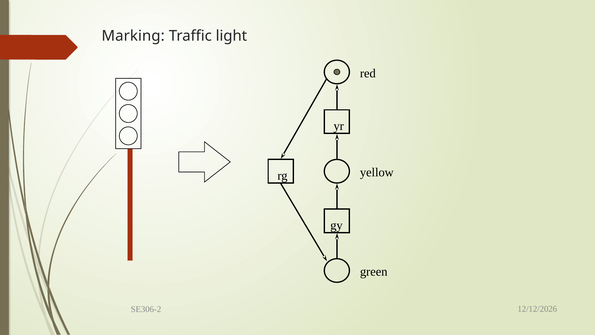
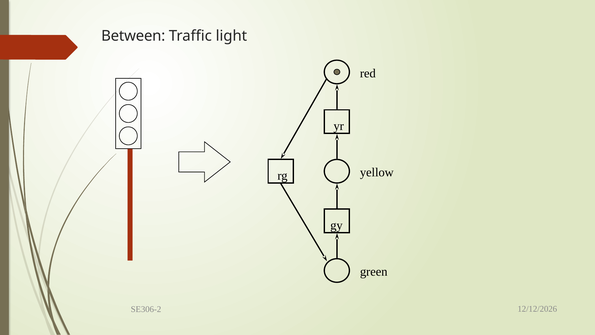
Marking: Marking -> Between (133, 36)
